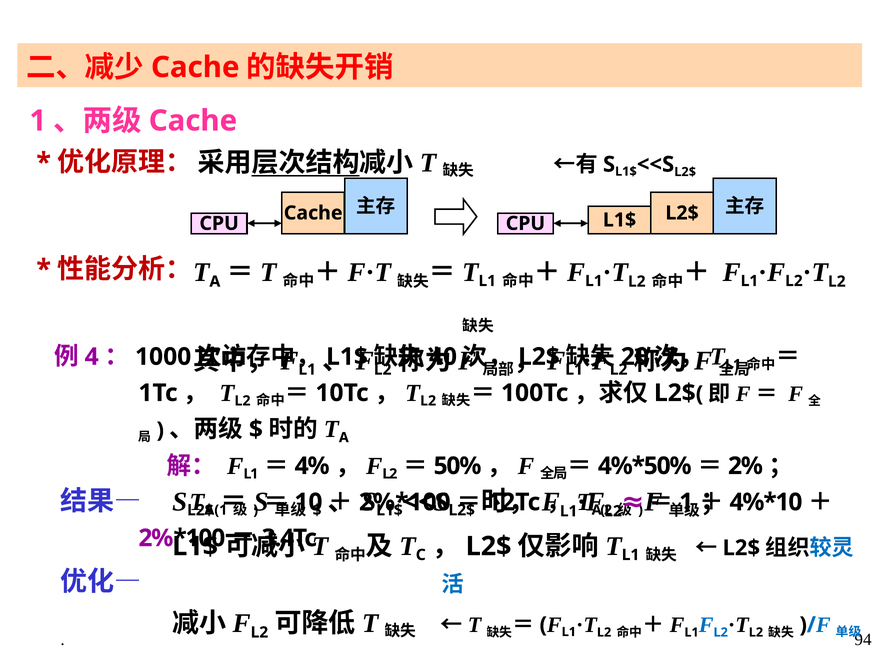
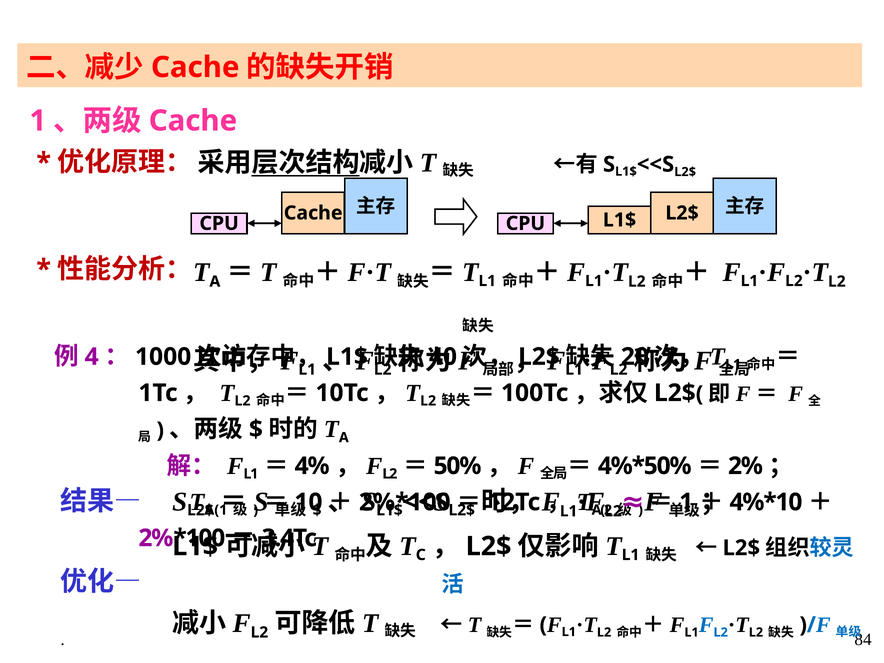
94: 94 -> 84 (863, 640)
